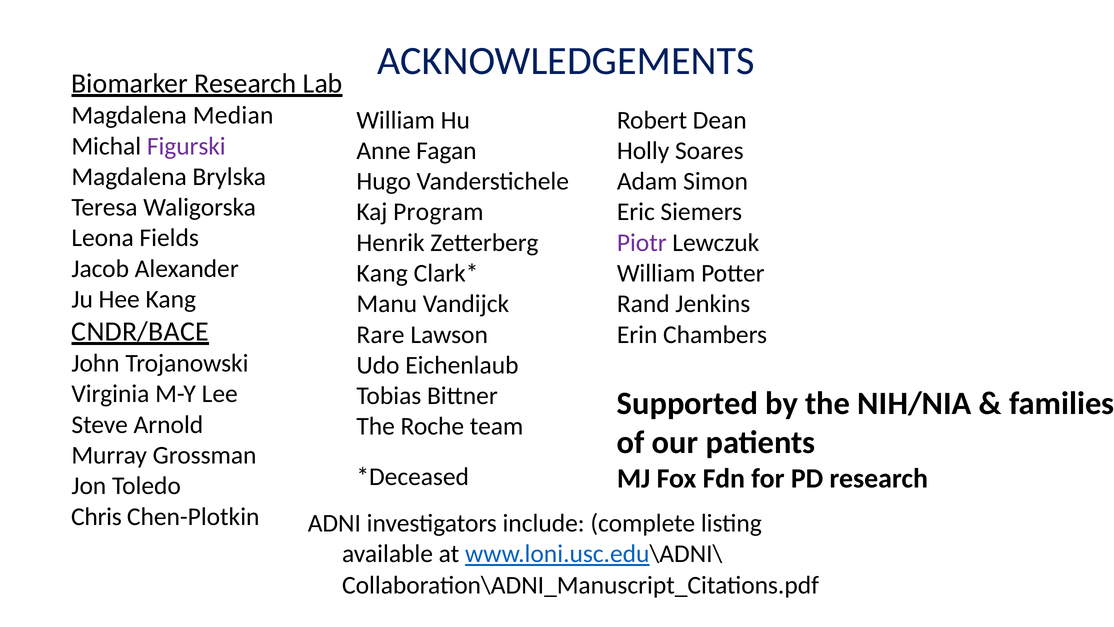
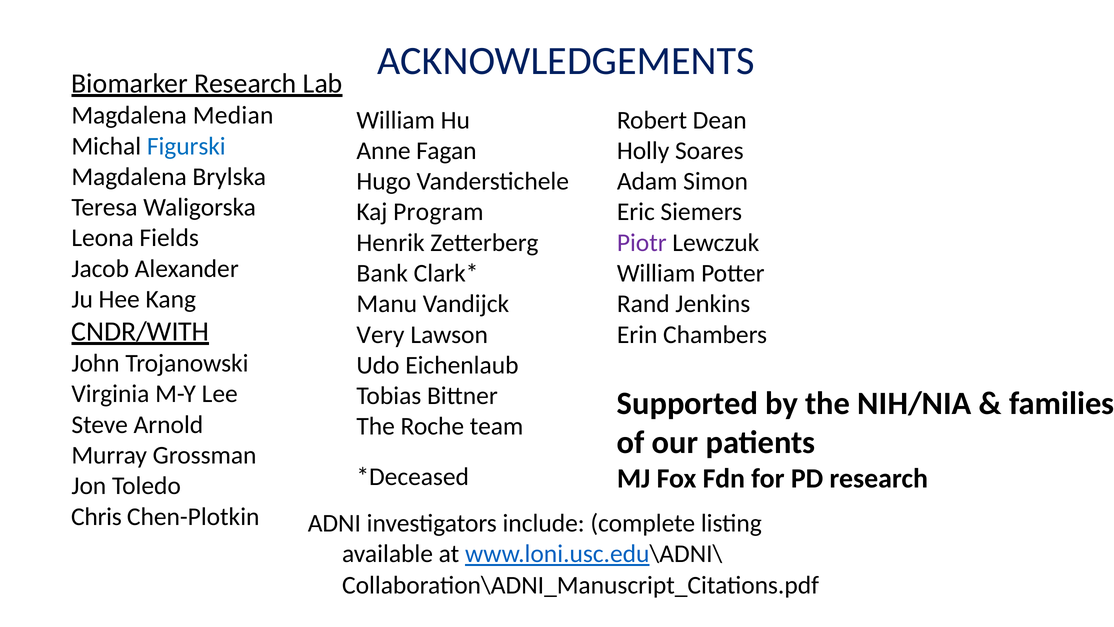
Figurski colour: purple -> blue (186, 146)
Kang: Kang -> Bank (382, 273)
CNDR/BACE: CNDR/BACE -> CNDR/WITH (140, 331)
Rare: Rare -> Very (380, 334)
